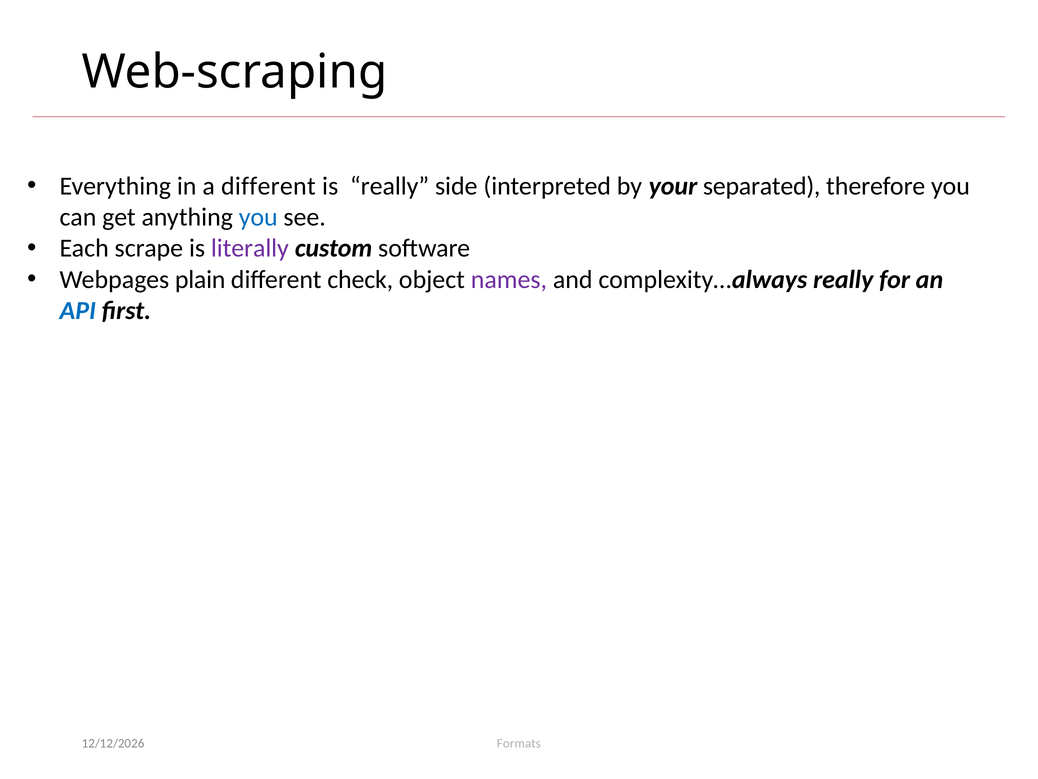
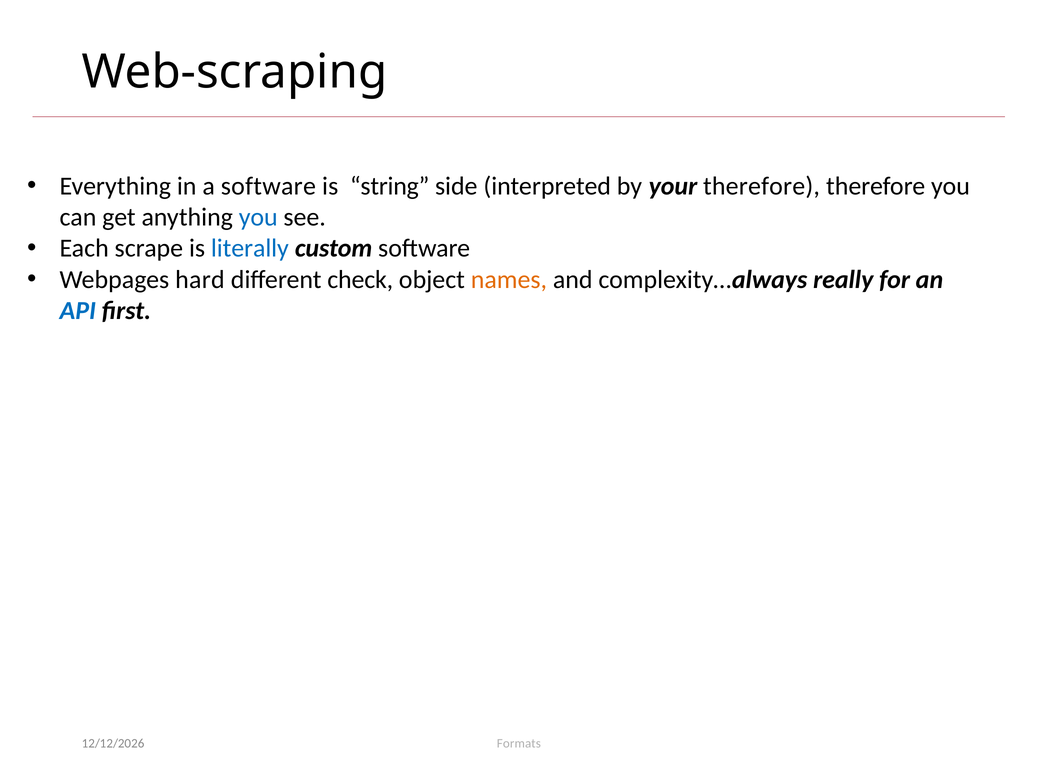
a different: different -> software (268, 186)
is really: really -> string (390, 186)
your separated: separated -> therefore (761, 186)
literally colour: purple -> blue (250, 248)
plain: plain -> hard (200, 279)
names colour: purple -> orange (509, 279)
